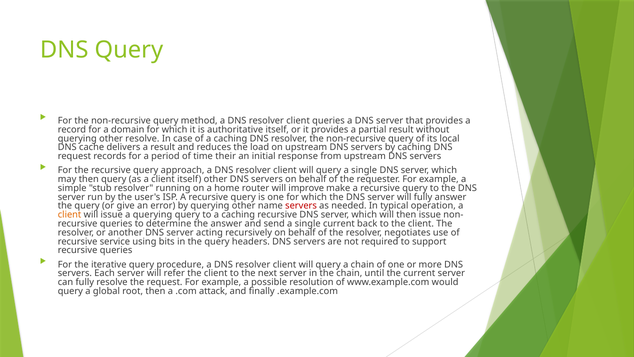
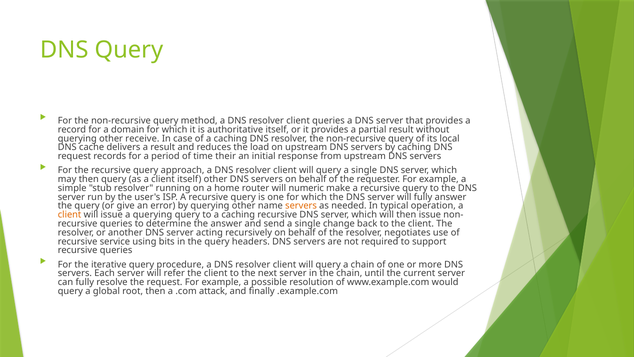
other resolve: resolve -> receive (142, 138)
improve: improve -> numeric (306, 188)
servers colour: red -> orange (301, 206)
single current: current -> change (339, 223)
